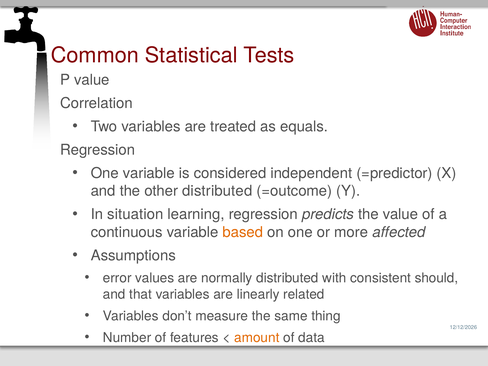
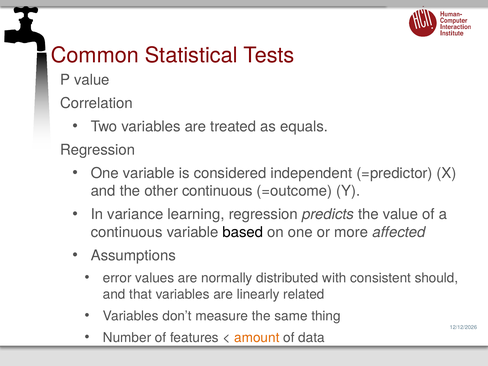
other distributed: distributed -> continuous (217, 191)
situation: situation -> variance (135, 214)
based colour: orange -> black (243, 232)
